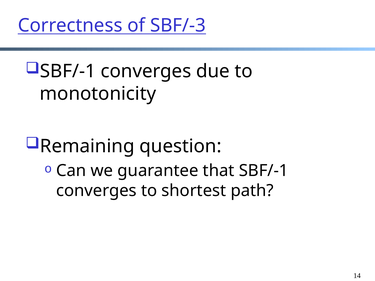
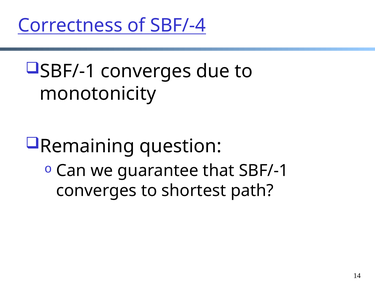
SBF/-3: SBF/-3 -> SBF/-4 (178, 25)
